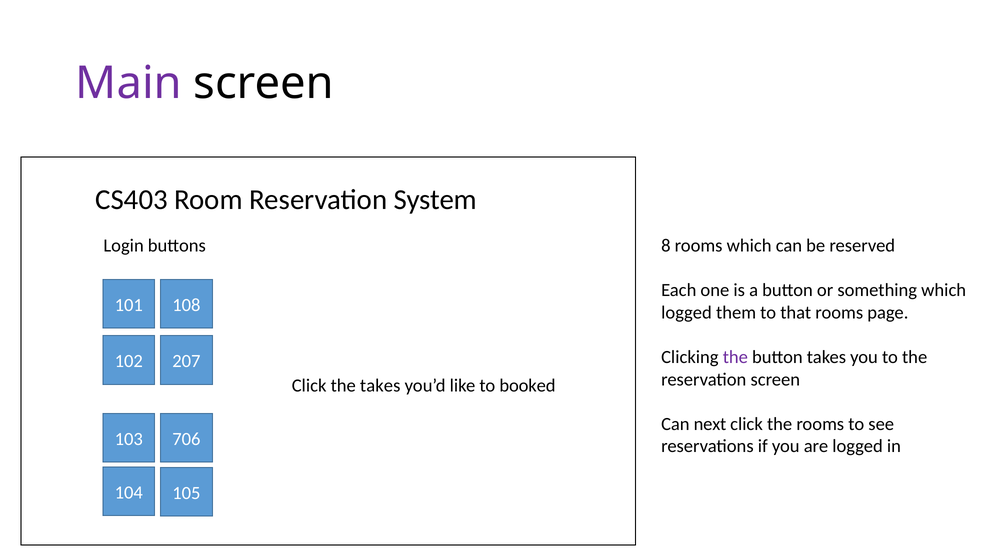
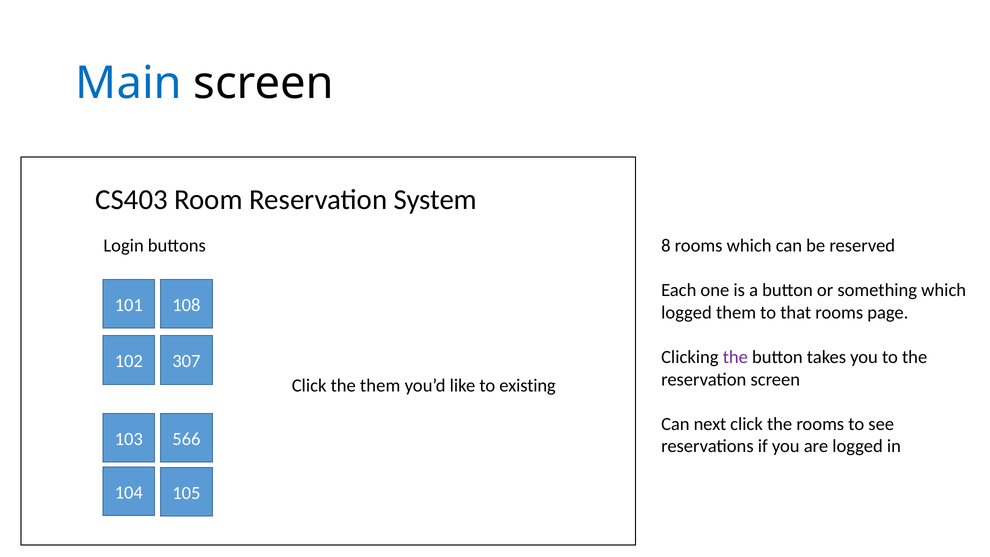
Main colour: purple -> blue (129, 83)
207: 207 -> 307 (186, 361)
the takes: takes -> them (380, 385)
booked: booked -> existing (528, 385)
706: 706 -> 566 (186, 439)
